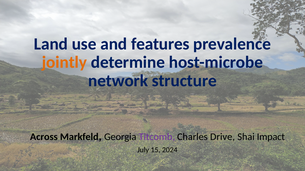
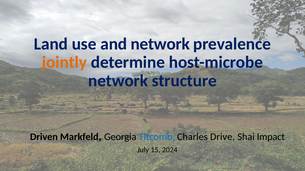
and features: features -> network (160, 44)
Across: Across -> Driven (44, 137)
Titcomb colour: purple -> blue (157, 137)
